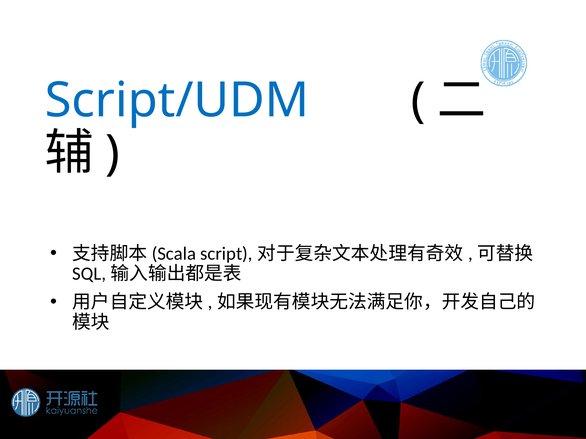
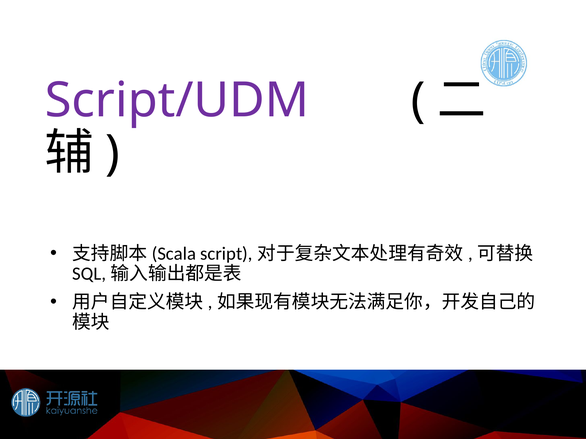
Script/UDM colour: blue -> purple (177, 100)
